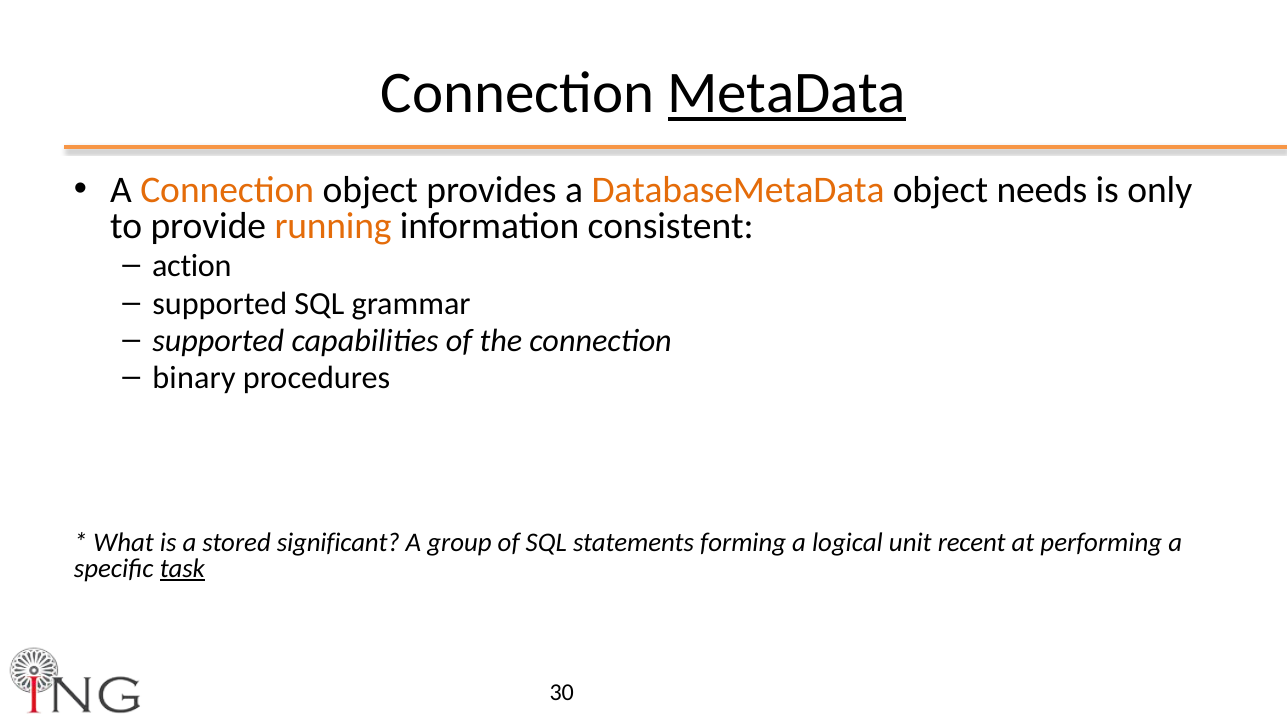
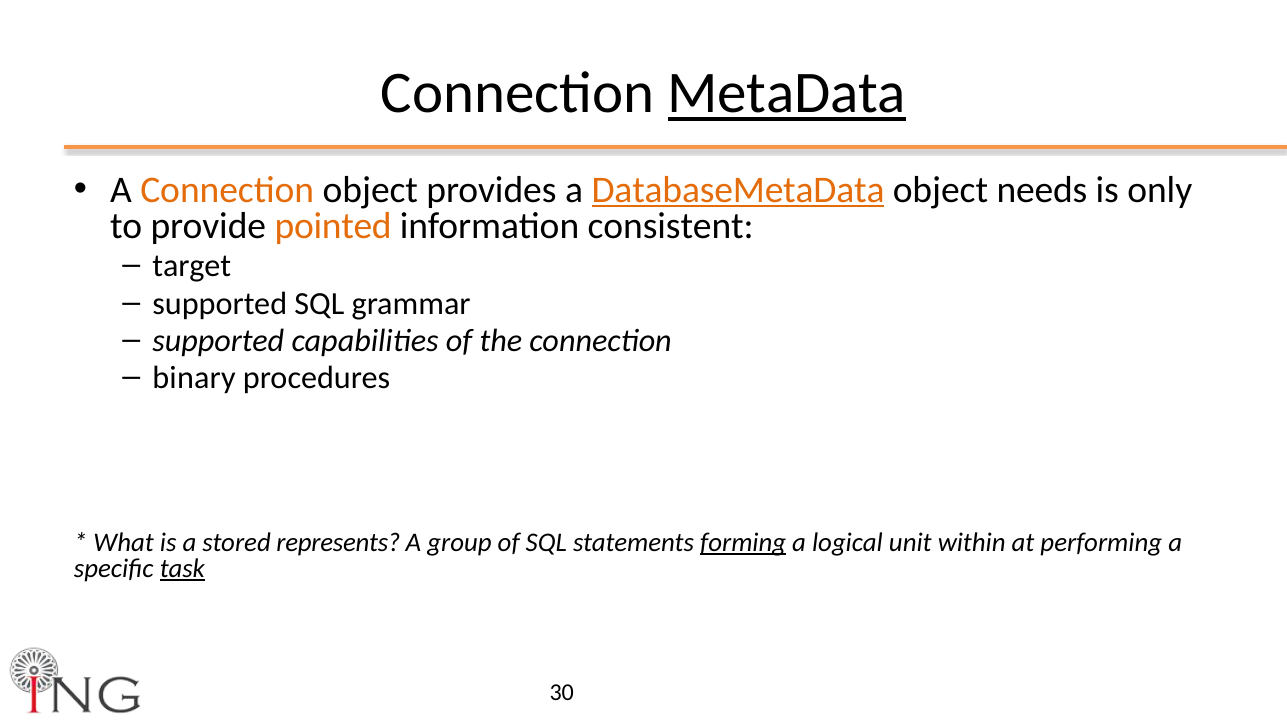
DatabaseMetaData underline: none -> present (738, 190)
running: running -> pointed (333, 226)
action: action -> target (192, 266)
significant: significant -> represents (338, 543)
forming underline: none -> present (743, 543)
recent: recent -> within (972, 543)
